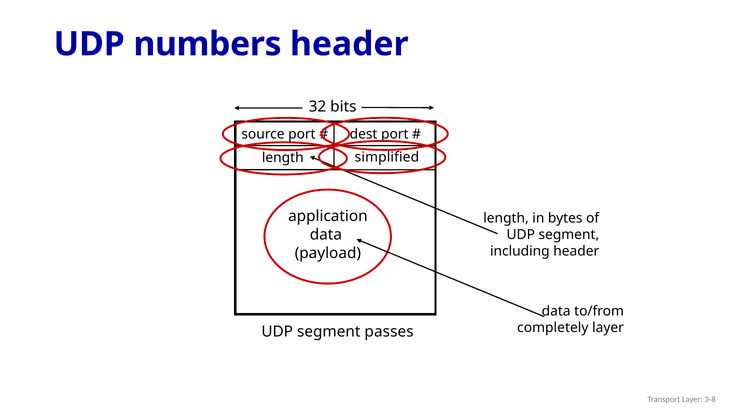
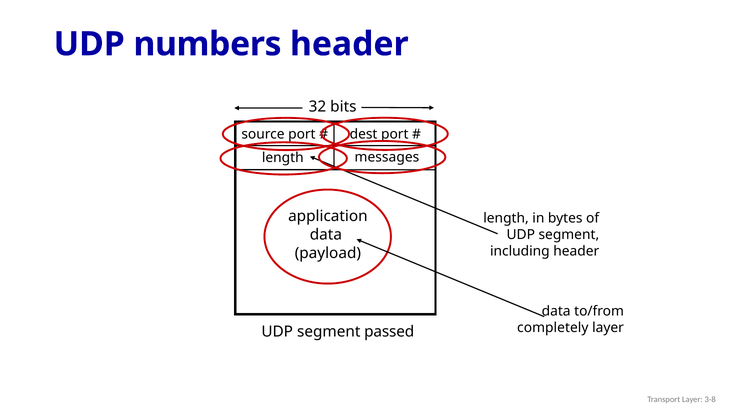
simplified: simplified -> messages (387, 157)
passes: passes -> passed (389, 332)
